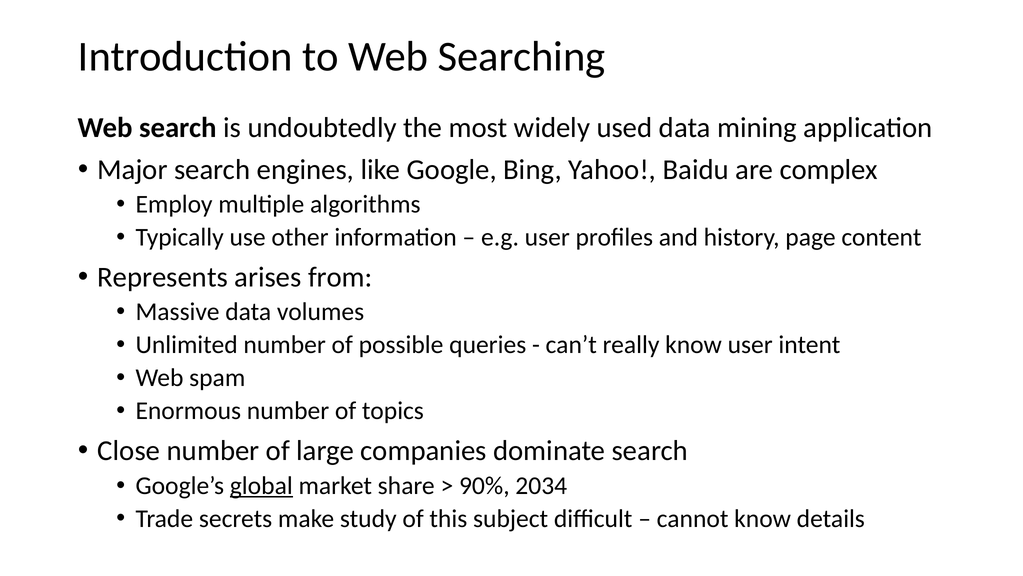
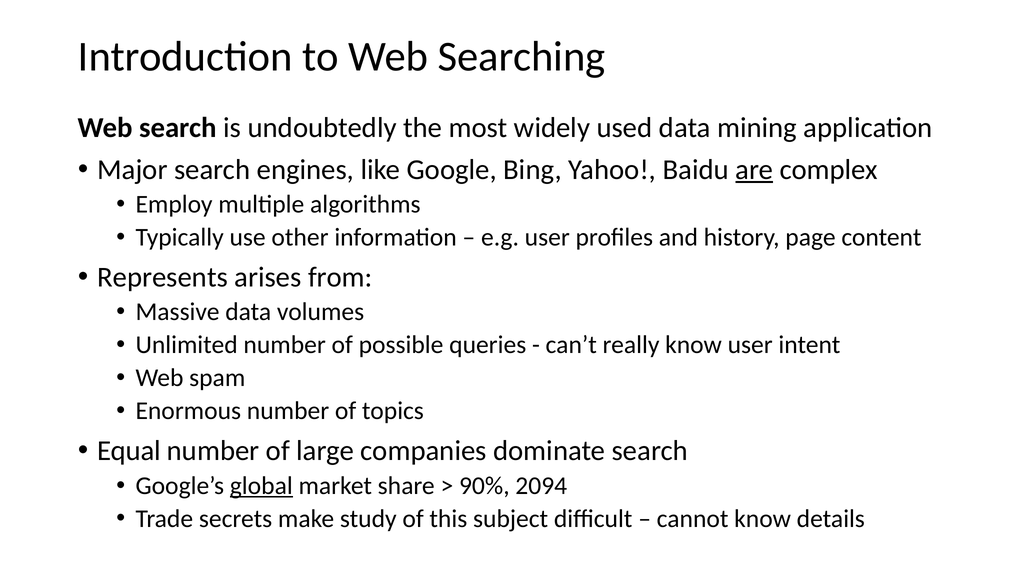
are underline: none -> present (754, 169)
Close: Close -> Equal (129, 450)
2034: 2034 -> 2094 (541, 485)
